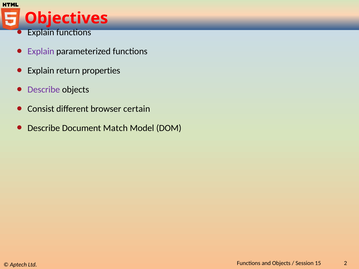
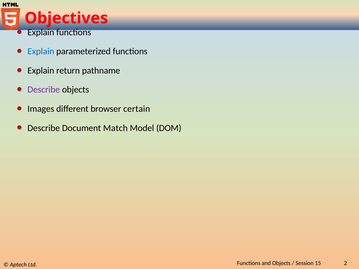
Explain colour: purple -> blue (41, 51)
properties: properties -> pathname (101, 71)
Consist: Consist -> Images (41, 109)
